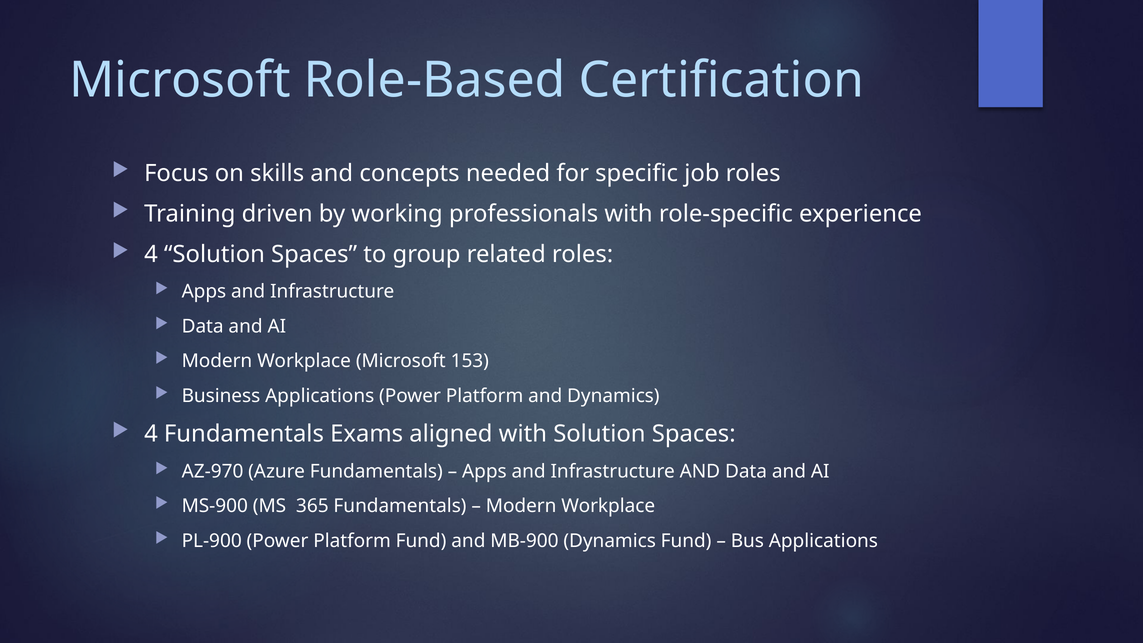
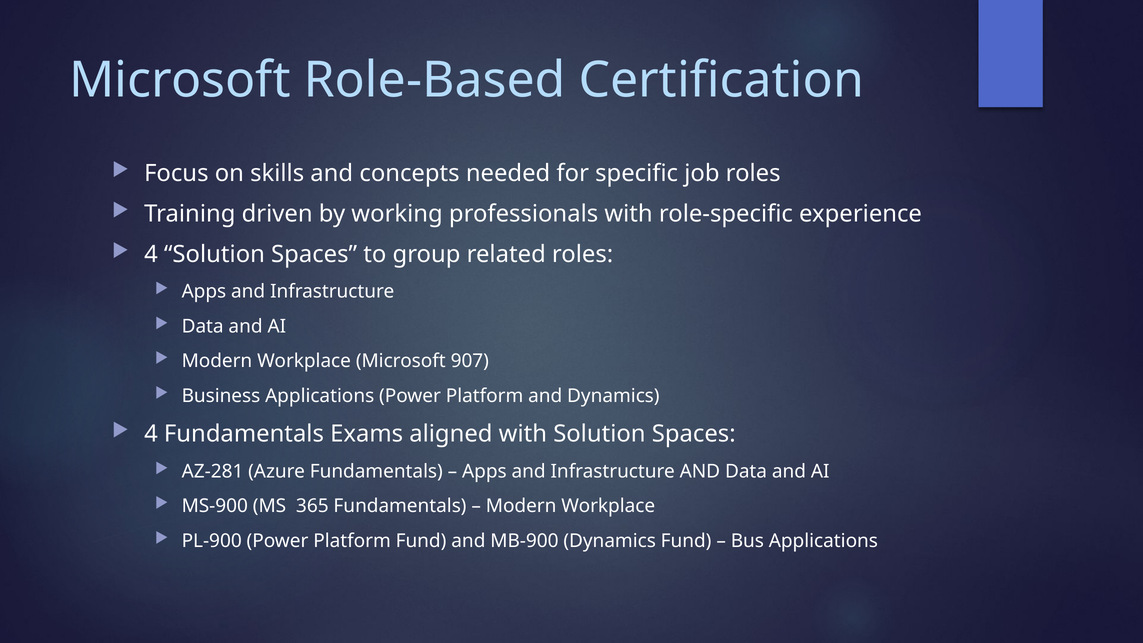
153: 153 -> 907 (470, 361)
AZ-970: AZ-970 -> AZ-281 (213, 471)
